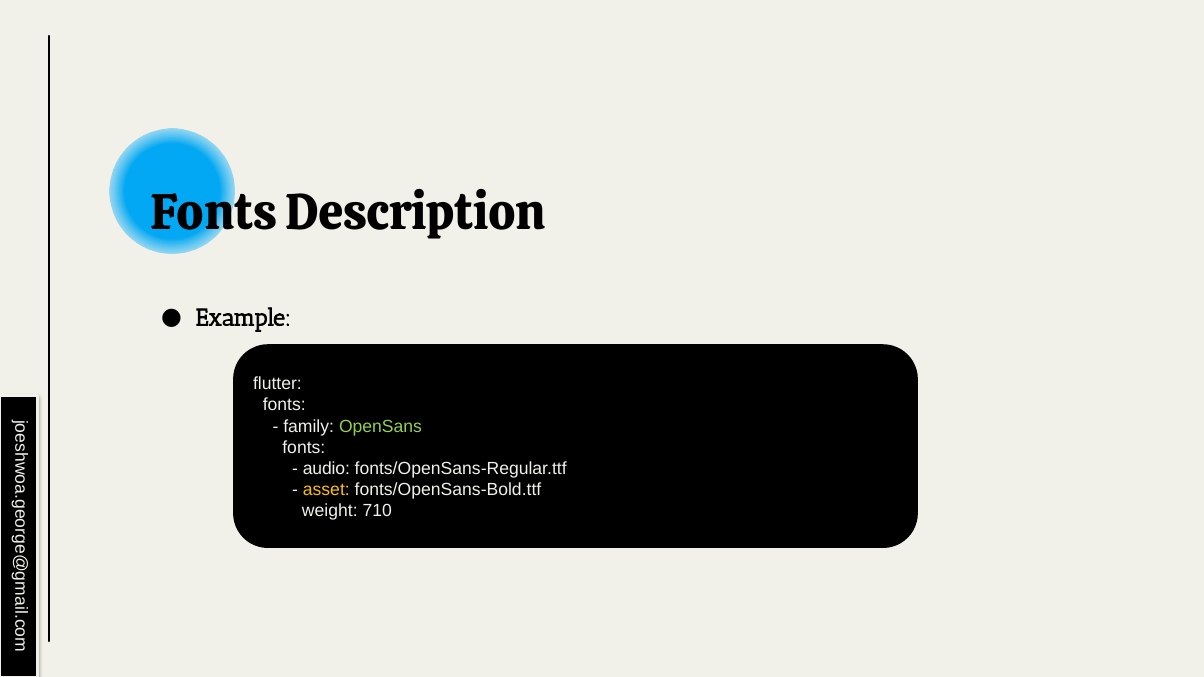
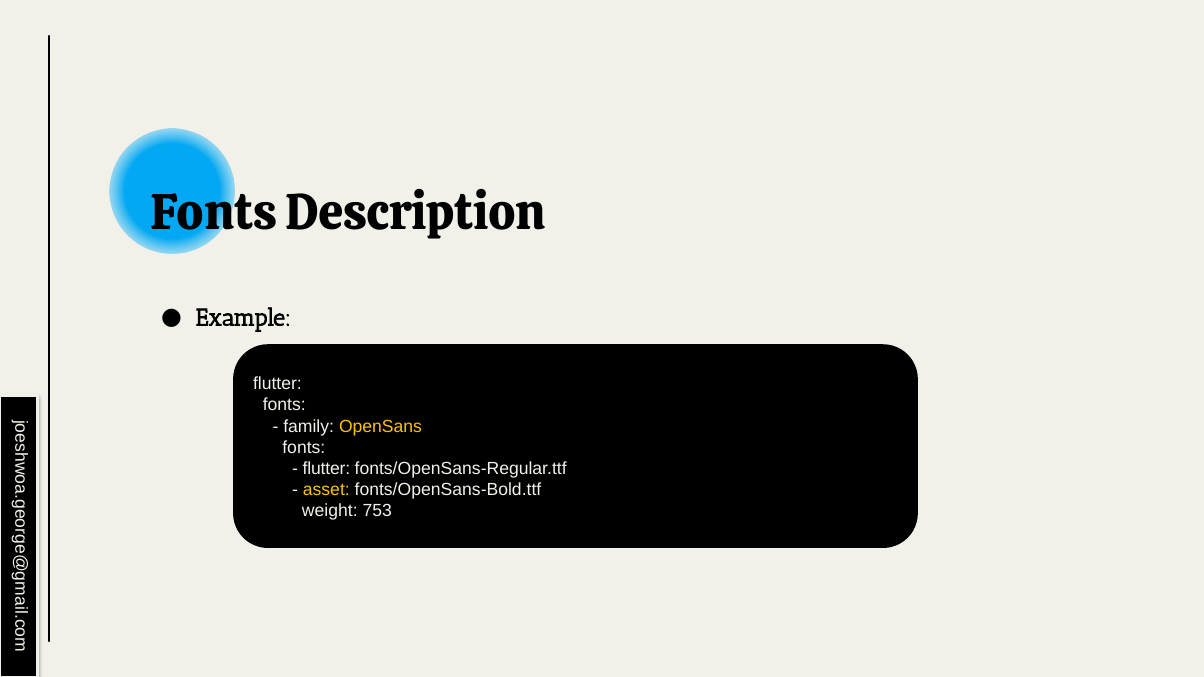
OpenSans colour: light green -> yellow (381, 426)
audio: audio -> flutter (326, 469)
710: 710 -> 753 (377, 511)
